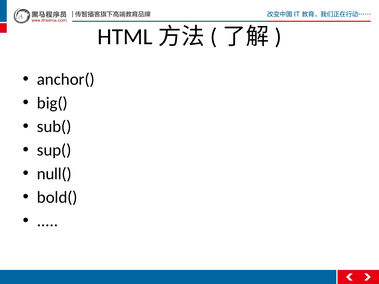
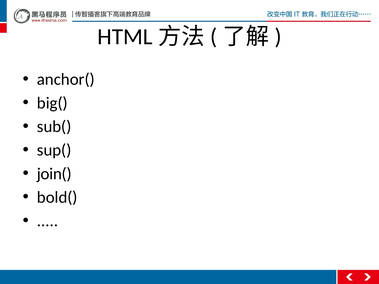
null(: null( -> join( (54, 174)
